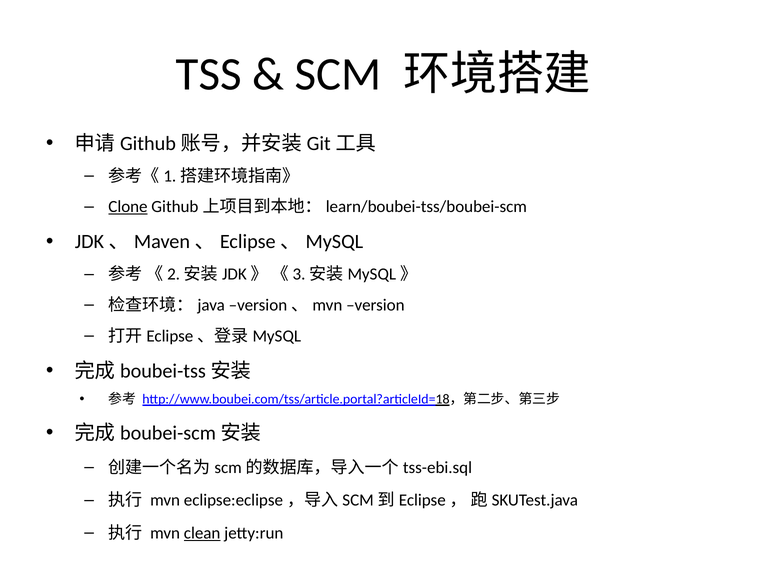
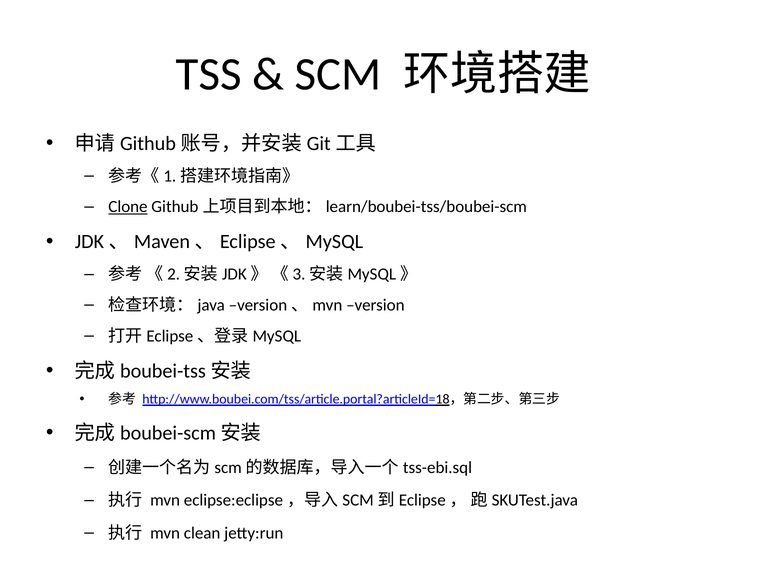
clean underline: present -> none (202, 533)
